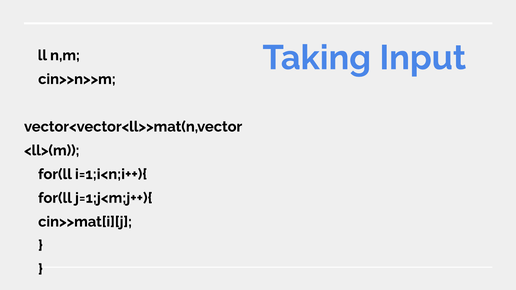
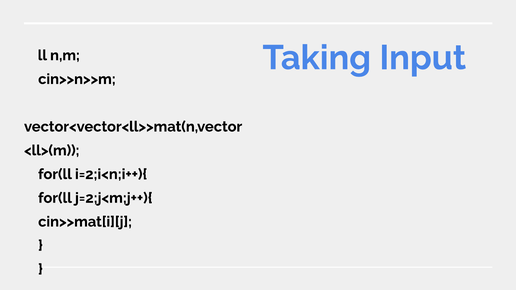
i=1;i<n;i++){: i=1;i<n;i++){ -> i=2;i<n;i++){ (111, 174)
j=1;j<m;j++){: j=1;j<m;j++){ -> j=2;j<m;j++){ (114, 198)
